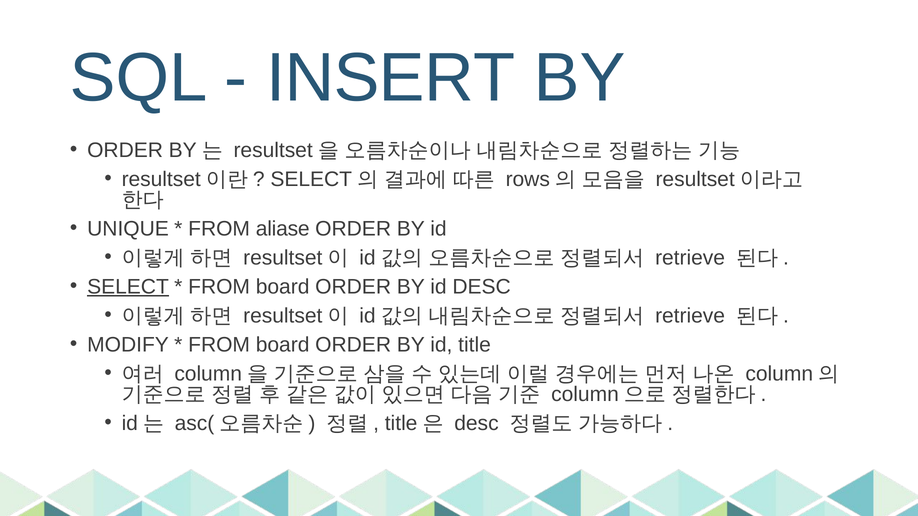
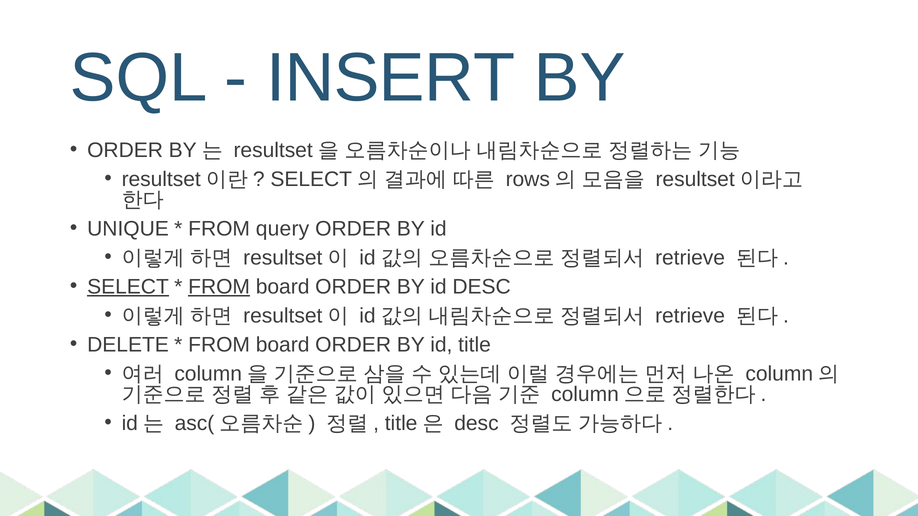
aliase: aliase -> query (283, 229)
FROM underline: none -> present (219, 287)
MODIFY: MODIFY -> DELETE (128, 345)
